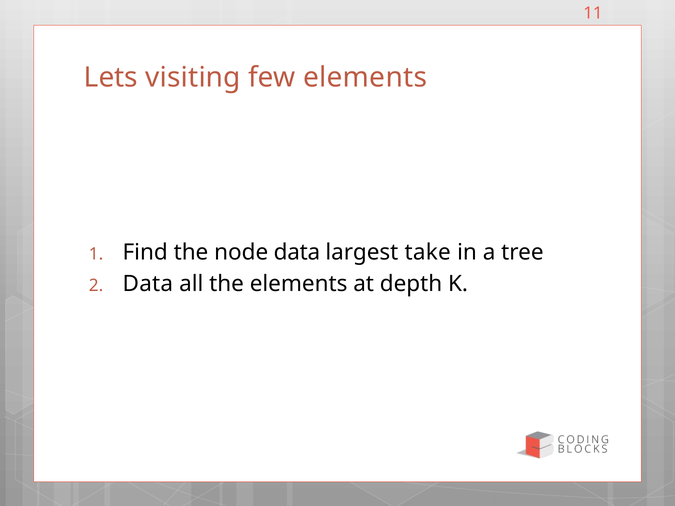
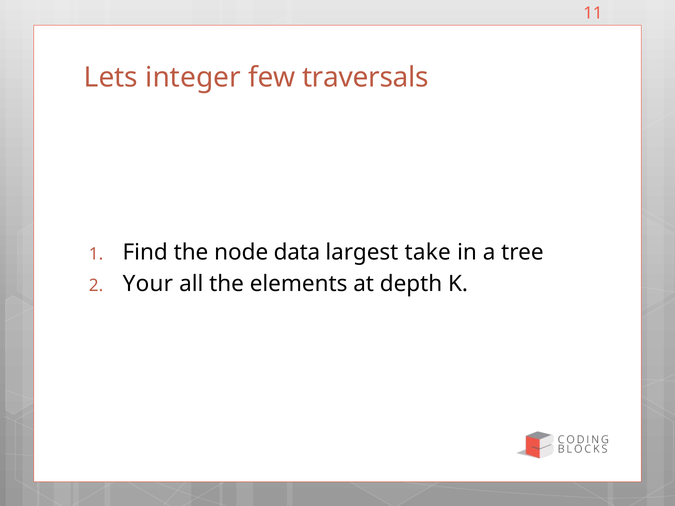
visiting: visiting -> integer (193, 77)
few elements: elements -> traversals (365, 77)
Data: Data -> Your (148, 284)
